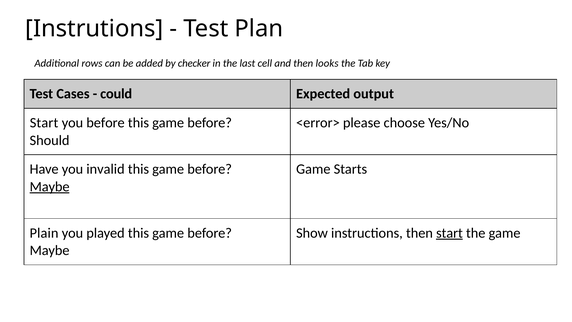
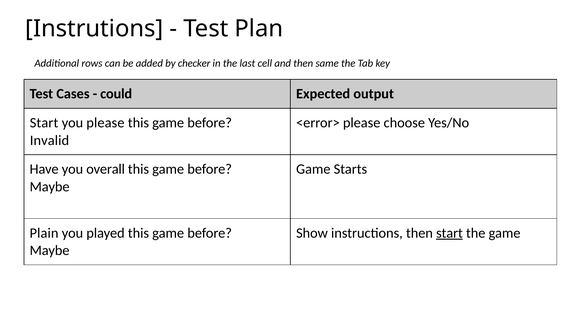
looks: looks -> same (327, 63)
you before: before -> please (105, 123)
Should: Should -> Invalid (49, 140)
invalid: invalid -> overall (106, 169)
Maybe underline: present -> none (50, 187)
